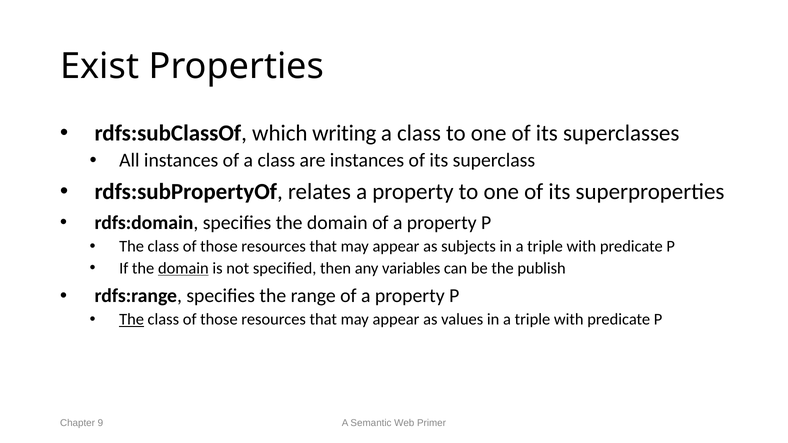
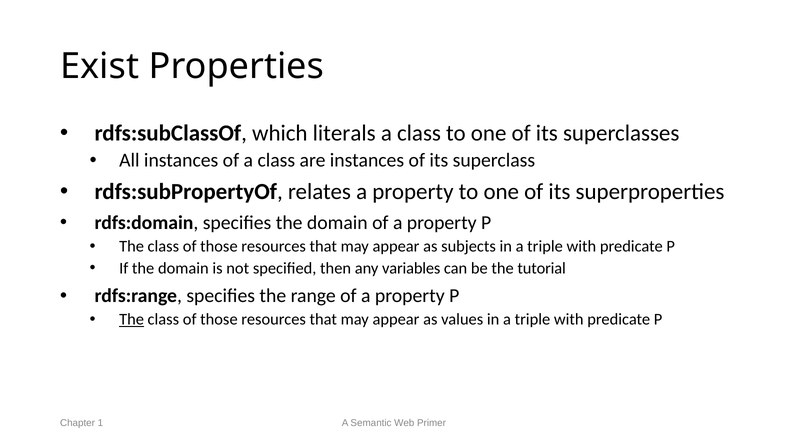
writing: writing -> literals (344, 133)
domain underline: present -> none (183, 268)
publish: publish -> tutorial (542, 268)
9: 9 -> 1 (100, 423)
